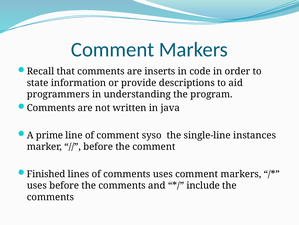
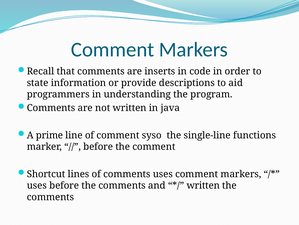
instances: instances -> functions (255, 135)
Finished: Finished -> Shortcut (46, 174)
include: include -> written (203, 185)
